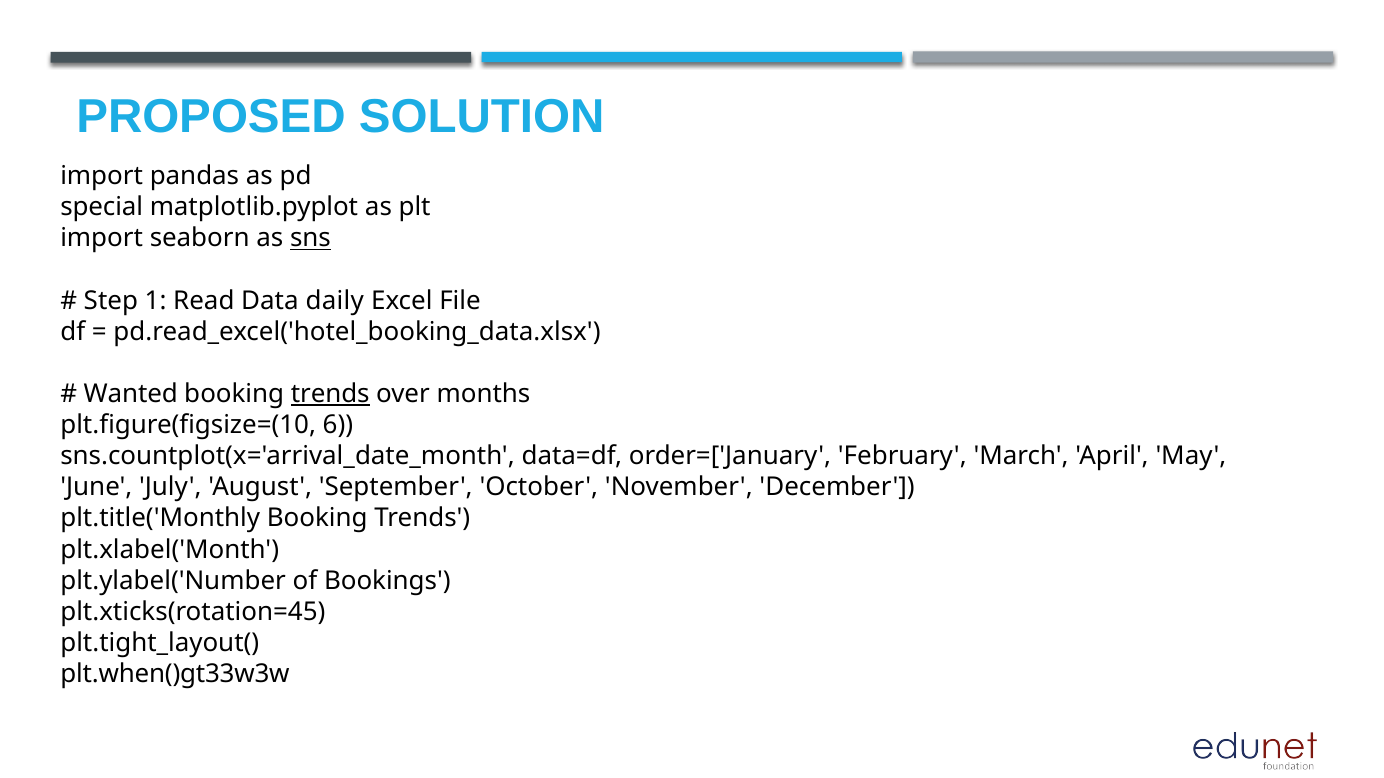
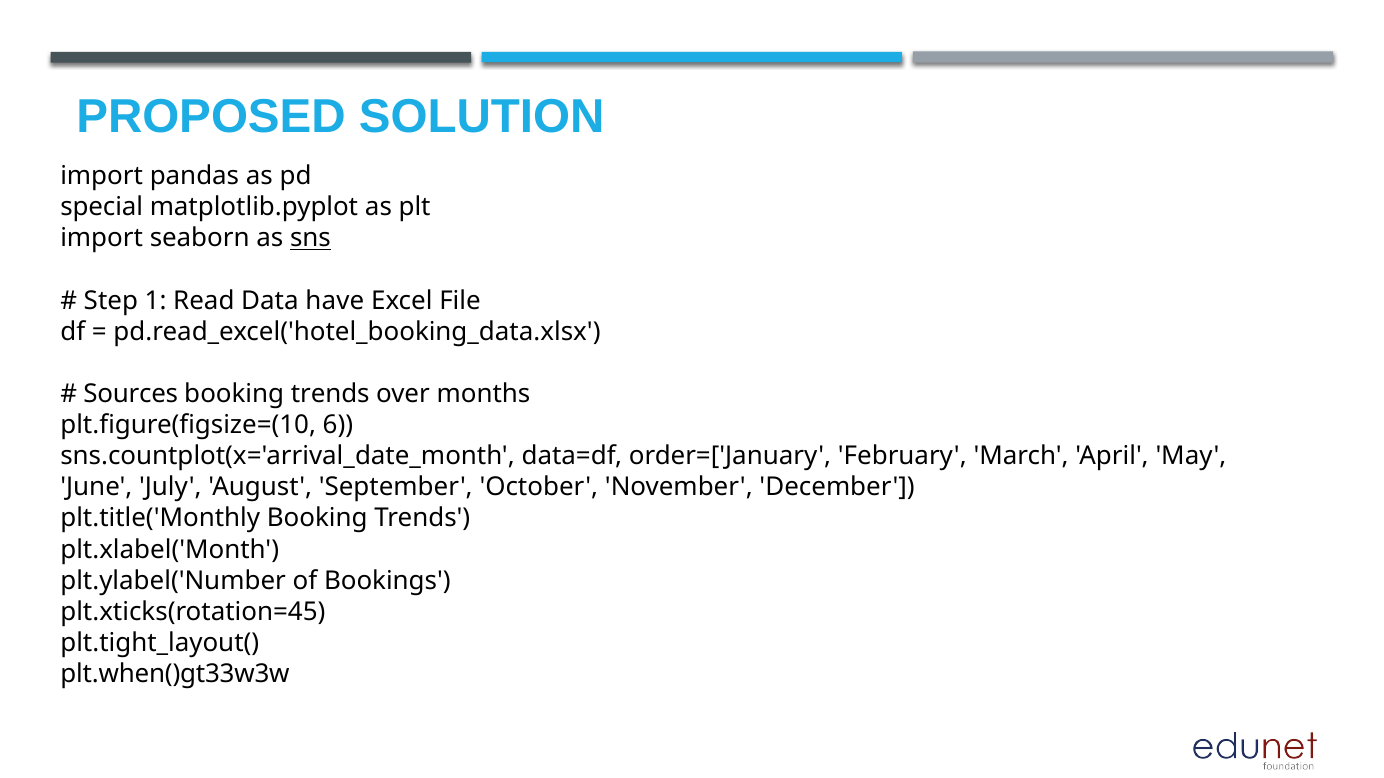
daily: daily -> have (335, 301)
Wanted: Wanted -> Sources (131, 394)
trends underline: present -> none (330, 394)
